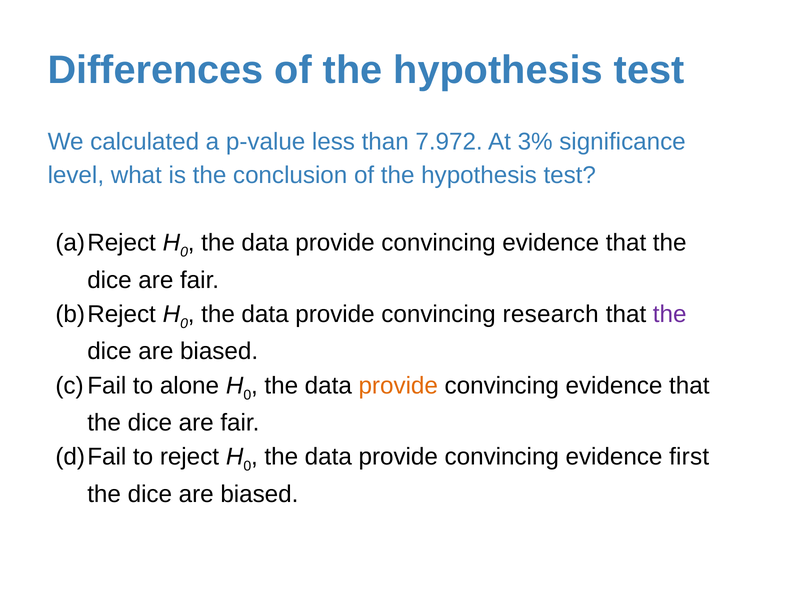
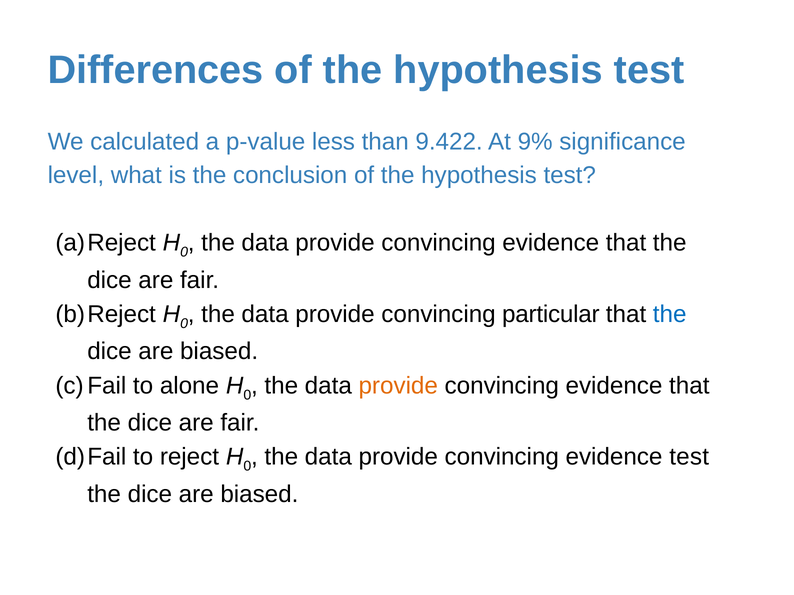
7.972: 7.972 -> 9.422 (449, 142)
3%: 3% -> 9% (535, 142)
research: research -> particular (551, 314)
the colour: purple -> blue (670, 314)
evidence first: first -> test (689, 457)
